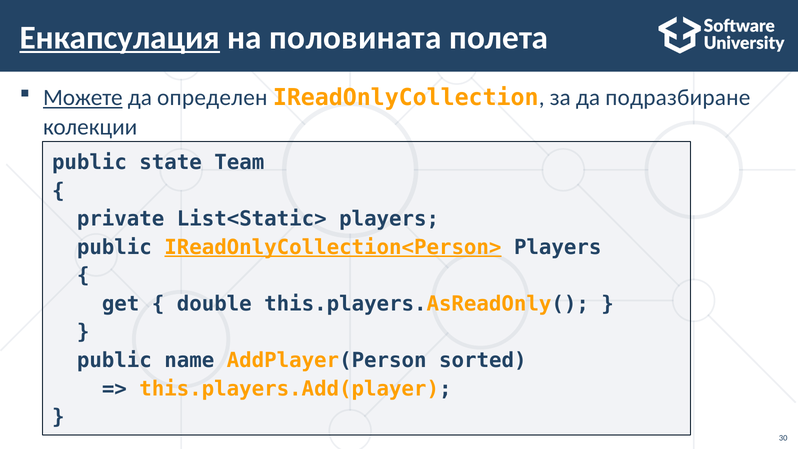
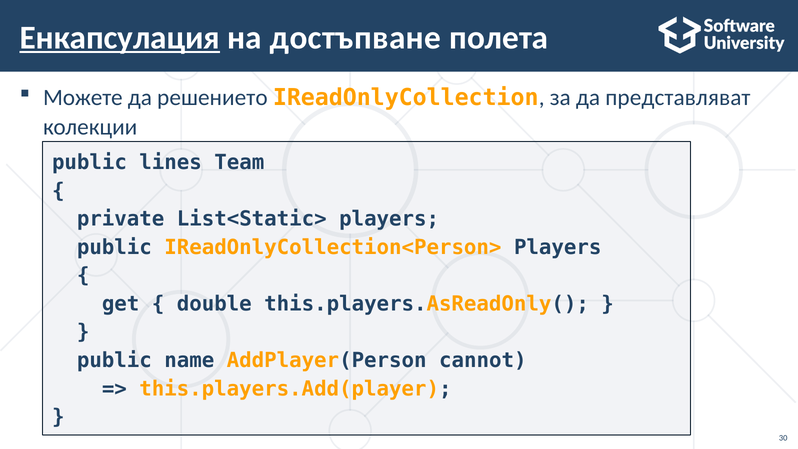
половината: половината -> достъпване (355, 38)
Можете underline: present -> none (83, 98)
определен: определен -> решението (212, 98)
подразбиране: подразбиране -> представляват (678, 98)
state: state -> lines (171, 162)
IReadOnlyCollection<Person> underline: present -> none (333, 247)
sorted: sorted -> cannot (483, 360)
